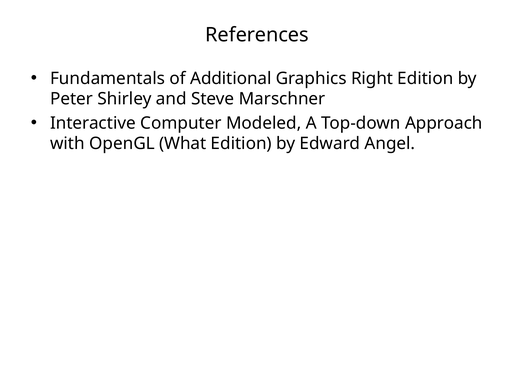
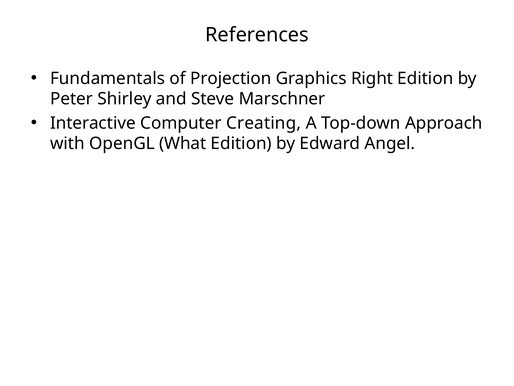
Additional: Additional -> Projection (231, 78)
Modeled: Modeled -> Creating (264, 123)
